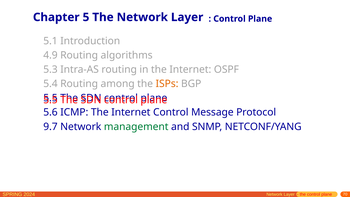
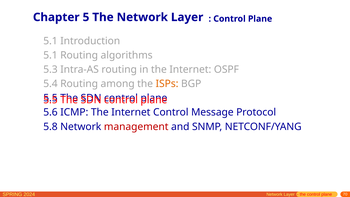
4.9: 4.9 -> 5.1 (50, 55)
9.7: 9.7 -> 5.8 (50, 127)
management colour: green -> red (136, 127)
